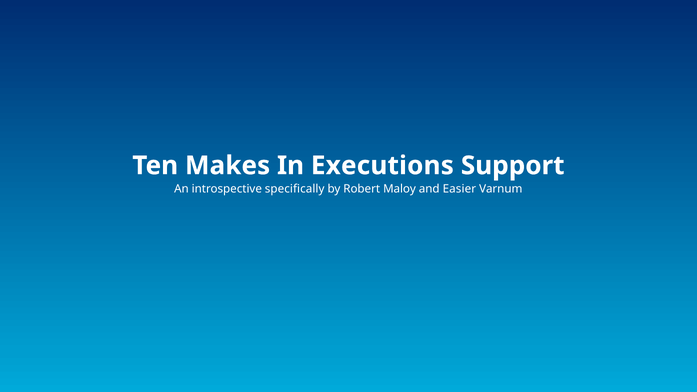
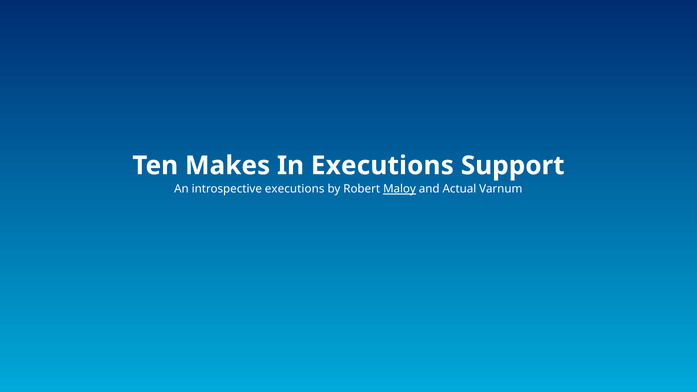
introspective specifically: specifically -> executions (295, 189)
Maloy underline: none -> present (399, 189)
Easier: Easier -> Actual (459, 189)
